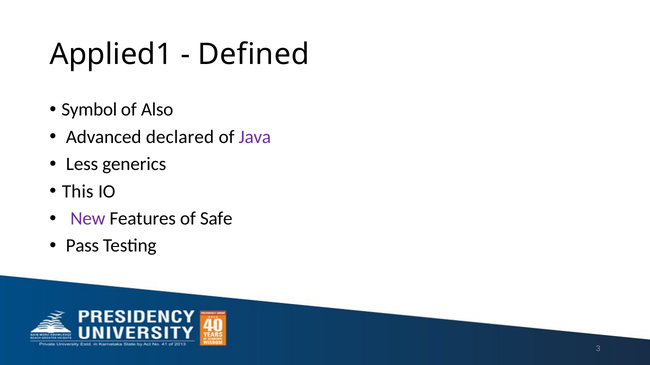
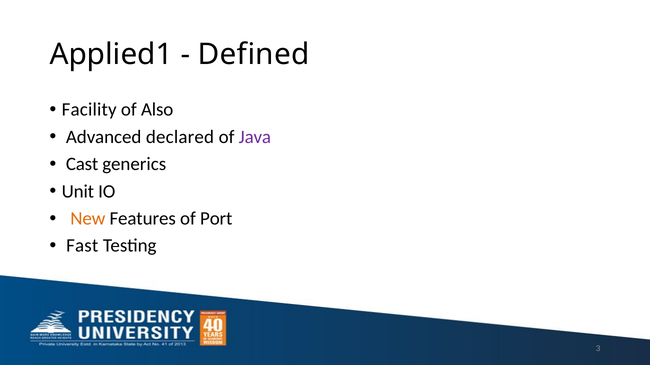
Symbol: Symbol -> Facility (89, 110)
Less: Less -> Cast (82, 164)
This: This -> Unit (78, 192)
New colour: purple -> orange (88, 219)
Safe: Safe -> Port (216, 219)
Pass: Pass -> Fast (82, 246)
